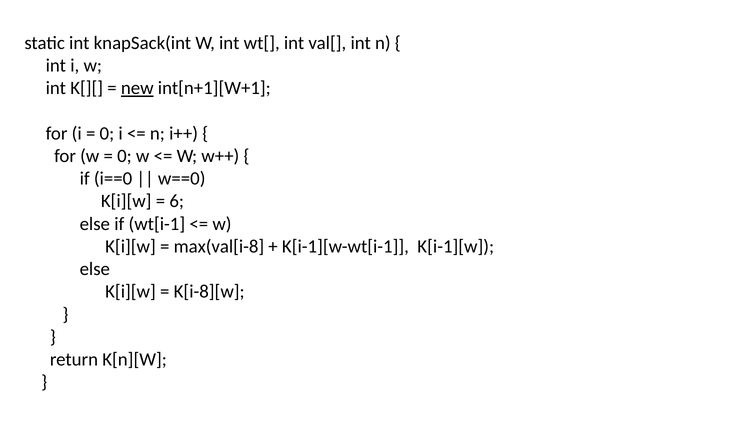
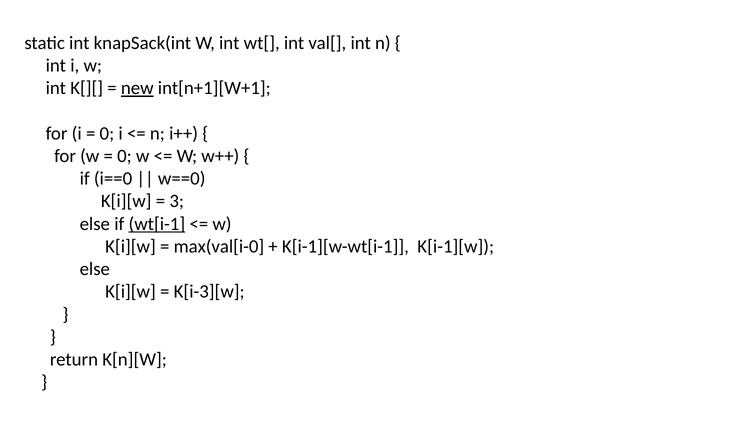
6: 6 -> 3 (177, 201)
wt[i-1 underline: none -> present (157, 224)
max(val[i-8: max(val[i-8 -> max(val[i-0 (219, 246)
K[i-8][w: K[i-8][w -> K[i-3][w (209, 291)
